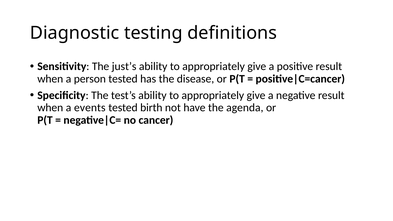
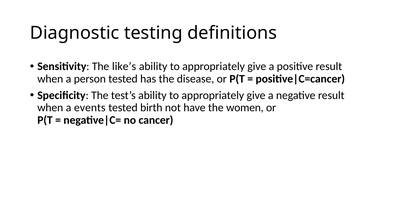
just’s: just’s -> like’s (124, 66)
agenda: agenda -> women (245, 108)
